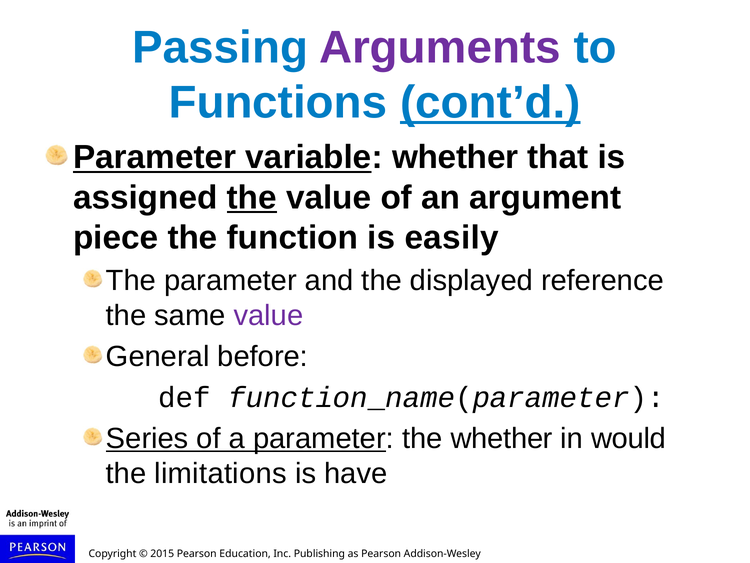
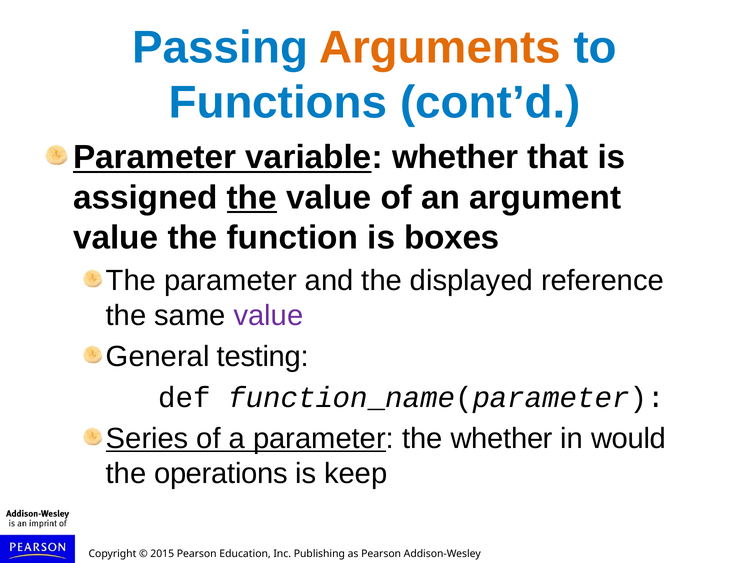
Arguments colour: purple -> orange (440, 48)
cont’d underline: present -> none (490, 103)
piece: piece -> value (116, 237)
easily: easily -> boxes (452, 237)
before: before -> testing (263, 356)
limitations: limitations -> operations (221, 473)
have: have -> keep (356, 473)
